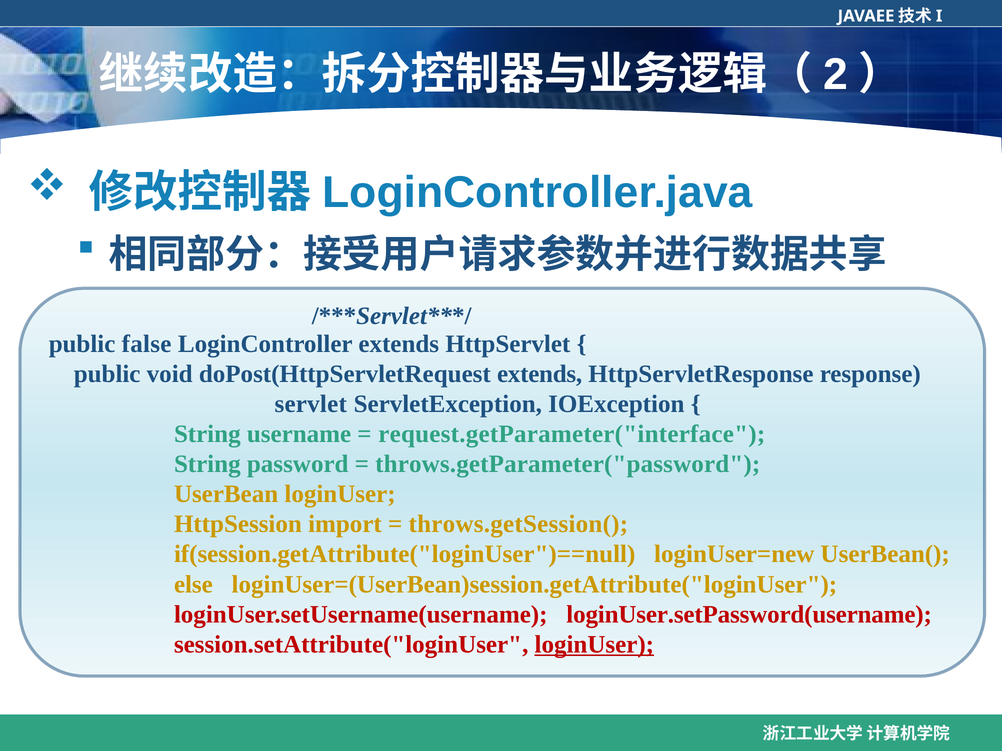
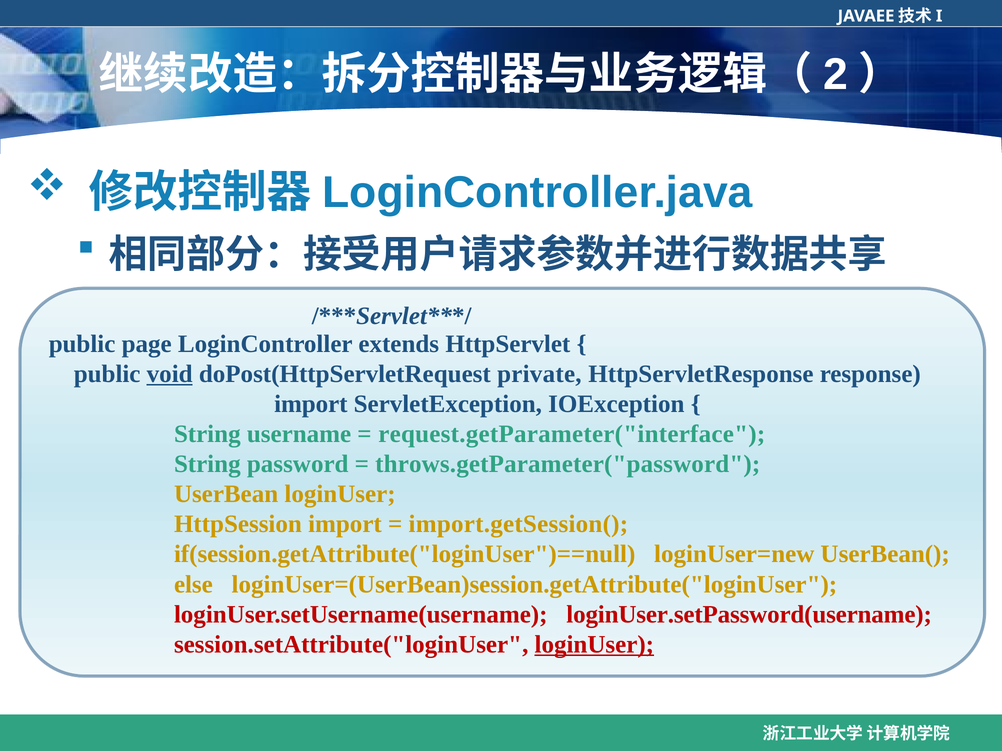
false: false -> page (147, 344)
void underline: none -> present (170, 374)
doPost(HttpServletRequest extends: extends -> private (539, 374)
servlet: servlet -> import (311, 404)
throws.getSession(: throws.getSession( -> import.getSession( (518, 525)
